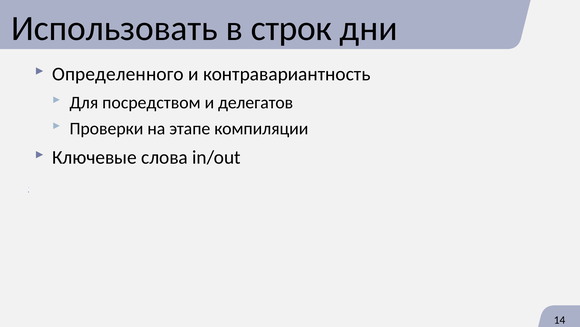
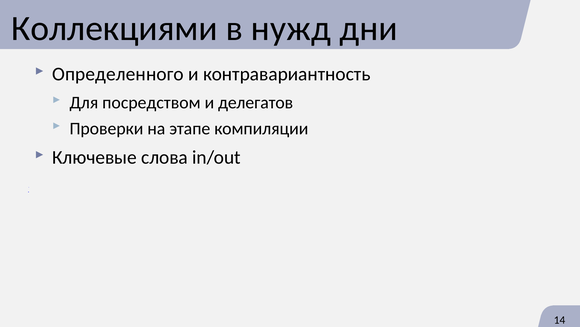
Использовать: Использовать -> Коллекциями (114, 28)
строк: строк -> нужд (291, 28)
